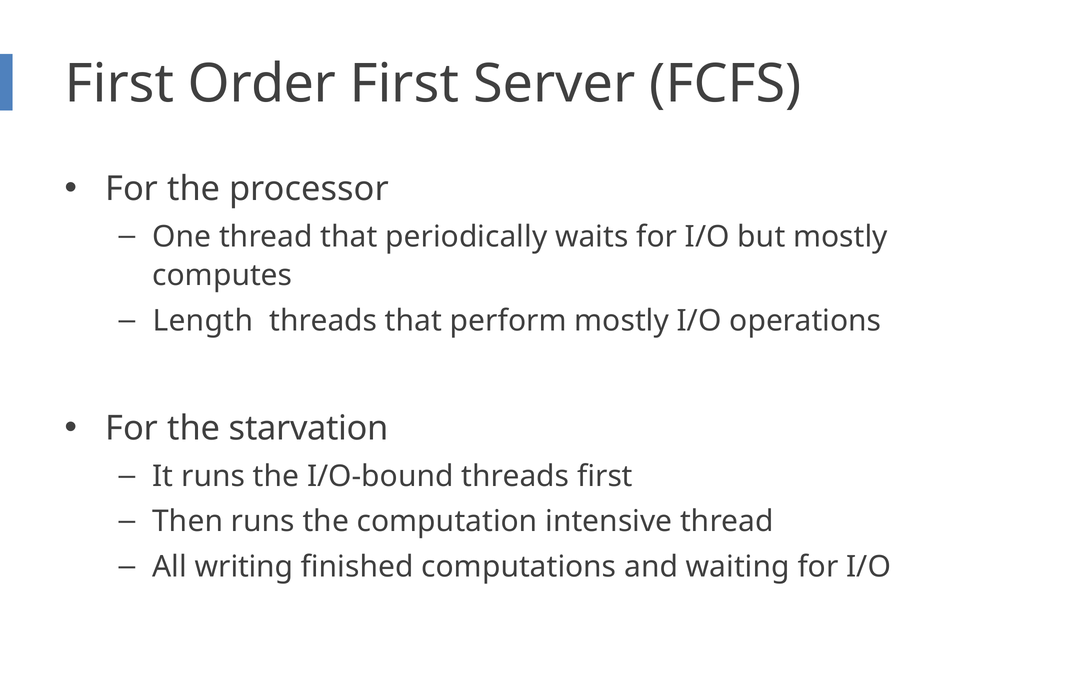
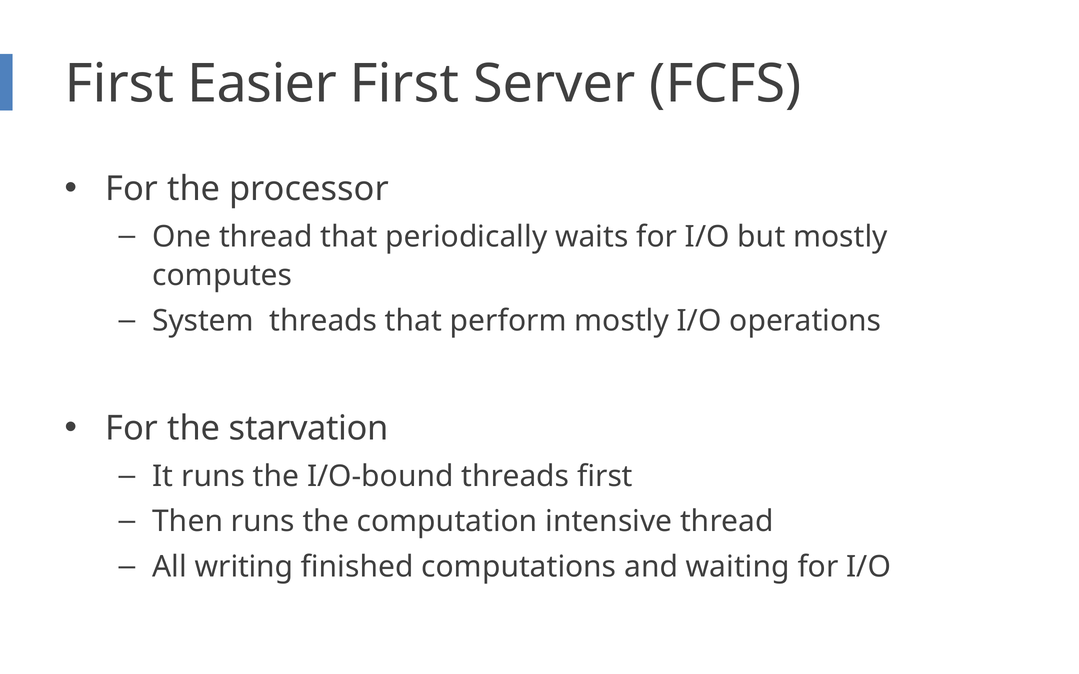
Order: Order -> Easier (262, 84)
Length: Length -> System (203, 321)
